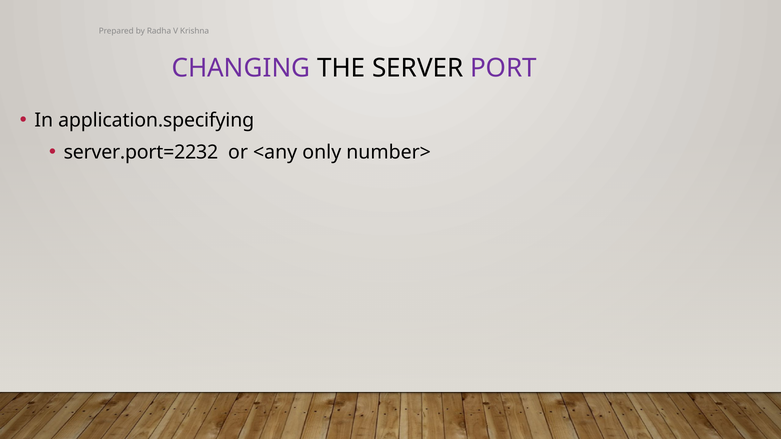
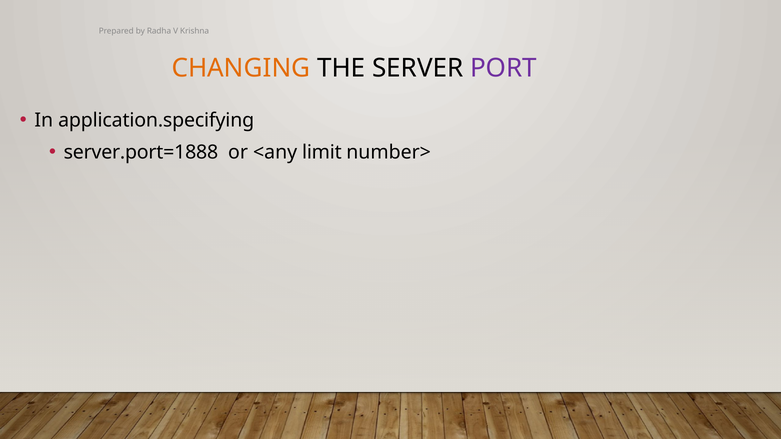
CHANGING colour: purple -> orange (241, 68)
server.port=2232: server.port=2232 -> server.port=1888 (141, 152)
only: only -> limit (322, 152)
